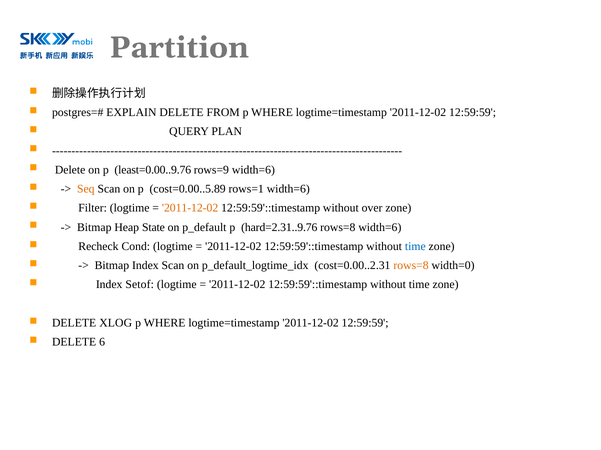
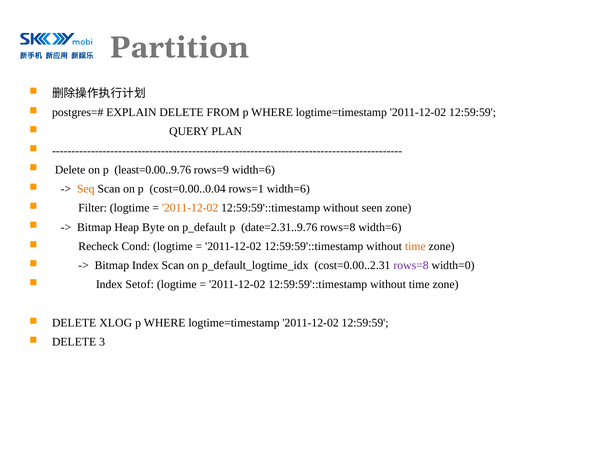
cost=0.00..5.89: cost=0.00..5.89 -> cost=0.00..0.04 (188, 189)
over: over -> seen (372, 208)
State: State -> Byte (153, 228)
hard=2.31..9.76: hard=2.31..9.76 -> date=2.31..9.76 (279, 228)
time colour: blue -> orange (415, 247)
rows=8 colour: orange -> purple (411, 266)
6: 6 -> 3 (102, 343)
